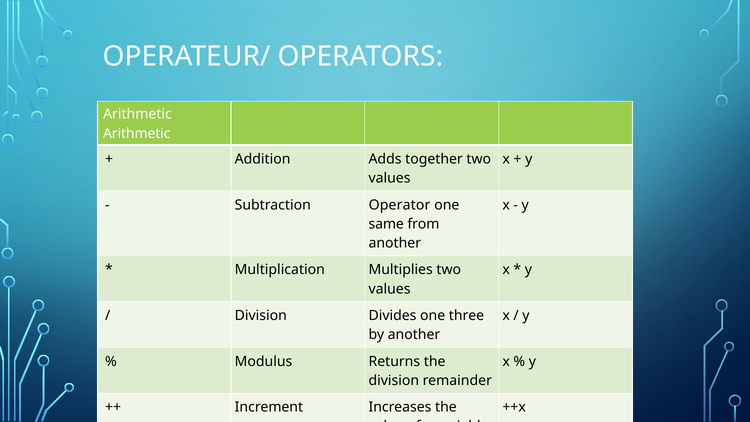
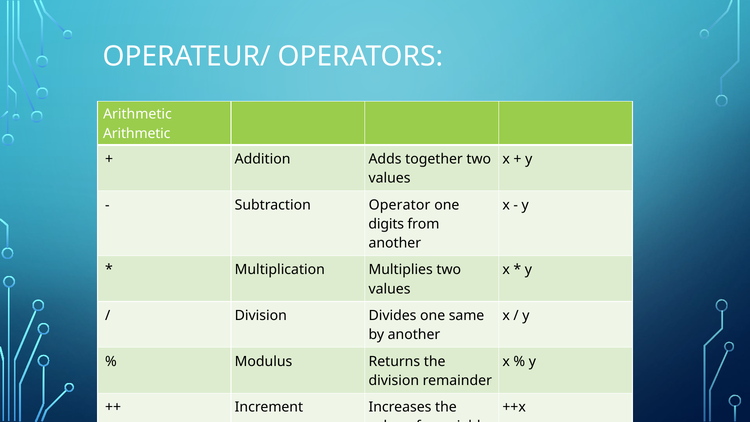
same: same -> digits (386, 224)
three: three -> same (467, 316)
